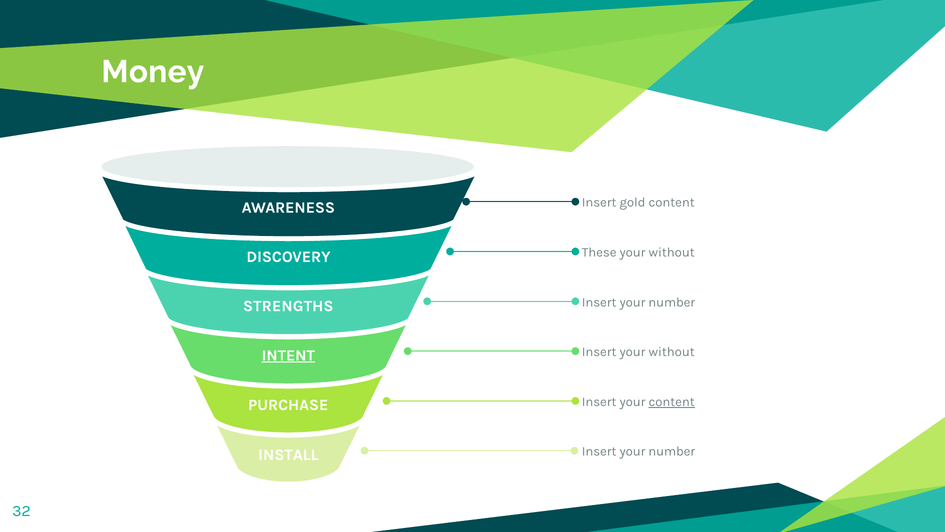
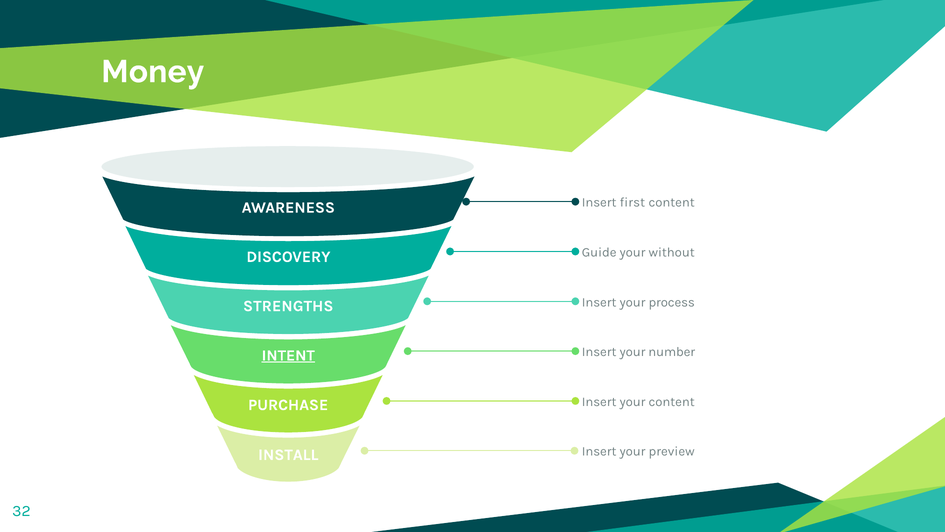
gold: gold -> first (632, 202)
These: These -> Guide (599, 252)
number: number -> process (672, 302)
Insert your without: without -> number (672, 352)
content underline: present -> none (672, 401)
number: number -> preview (672, 451)
